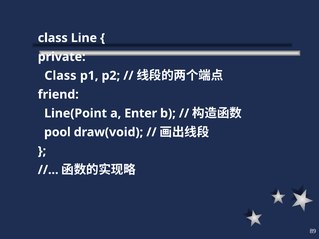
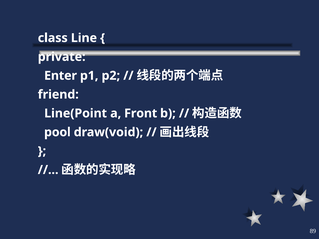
Class: Class -> Enter (61, 76)
Enter: Enter -> Front (141, 113)
